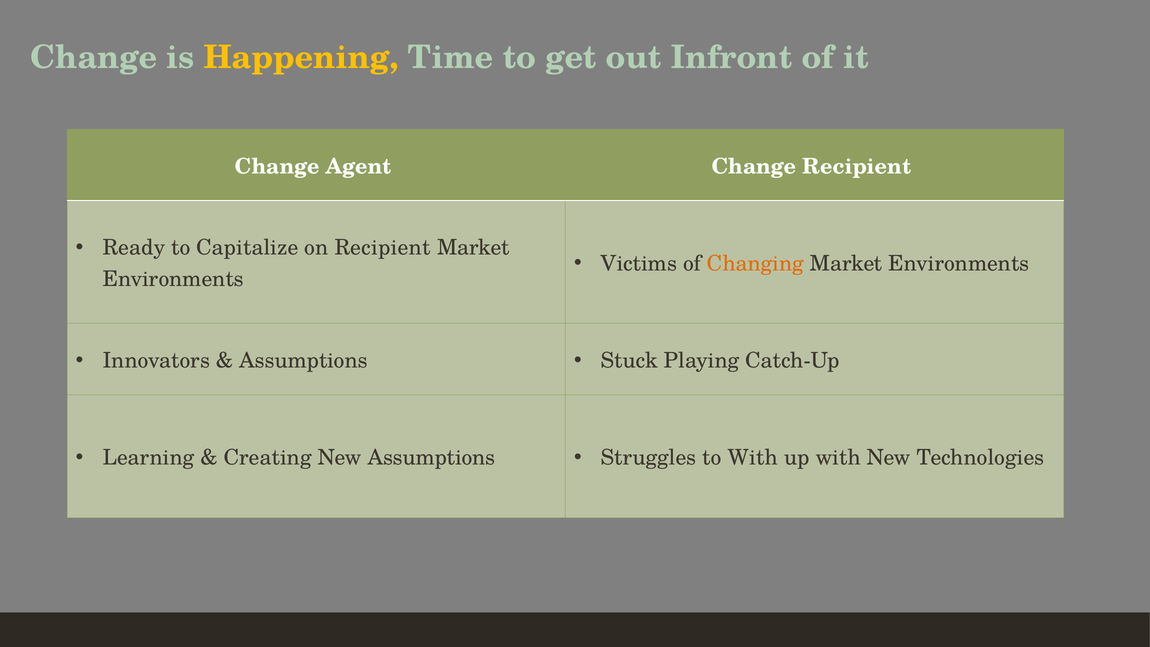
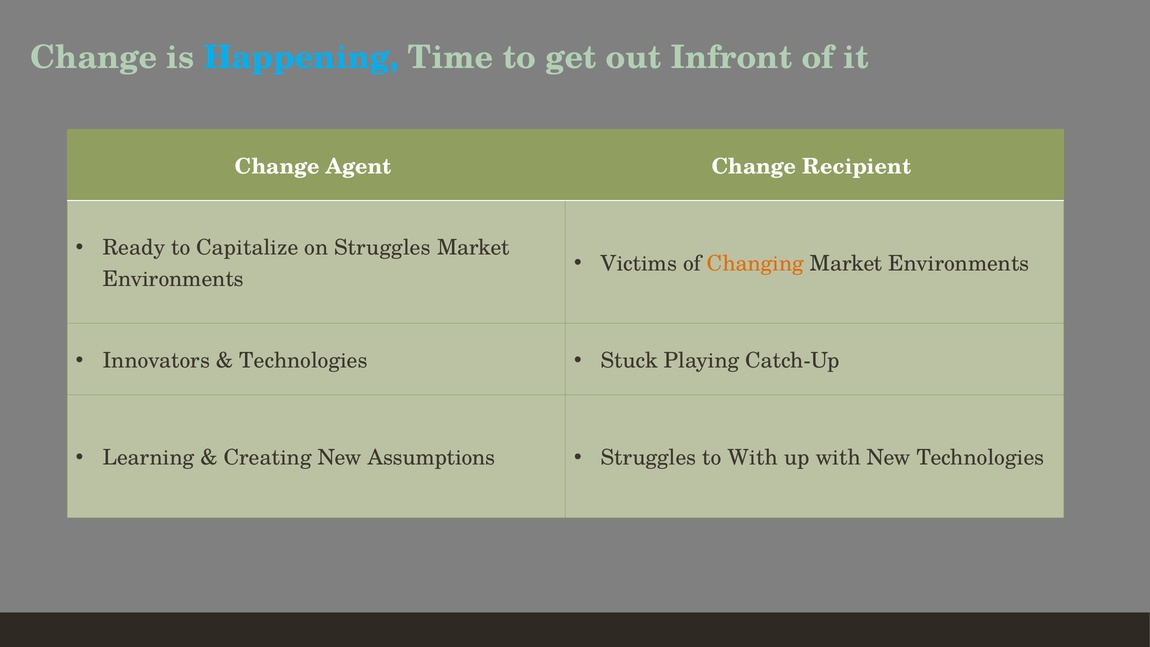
Happening colour: yellow -> light blue (301, 58)
on Recipient: Recipient -> Struggles (383, 248)
Assumptions: Assumptions -> Technologies (304, 360)
